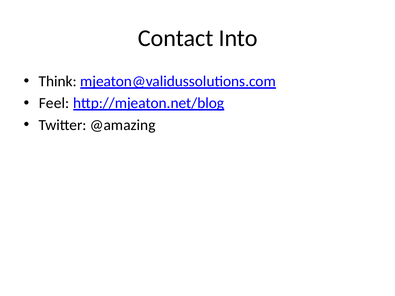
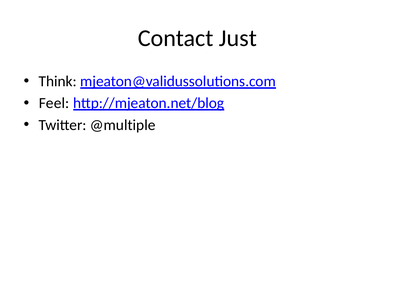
Into: Into -> Just (238, 38)
@amazing: @amazing -> @multiple (123, 125)
